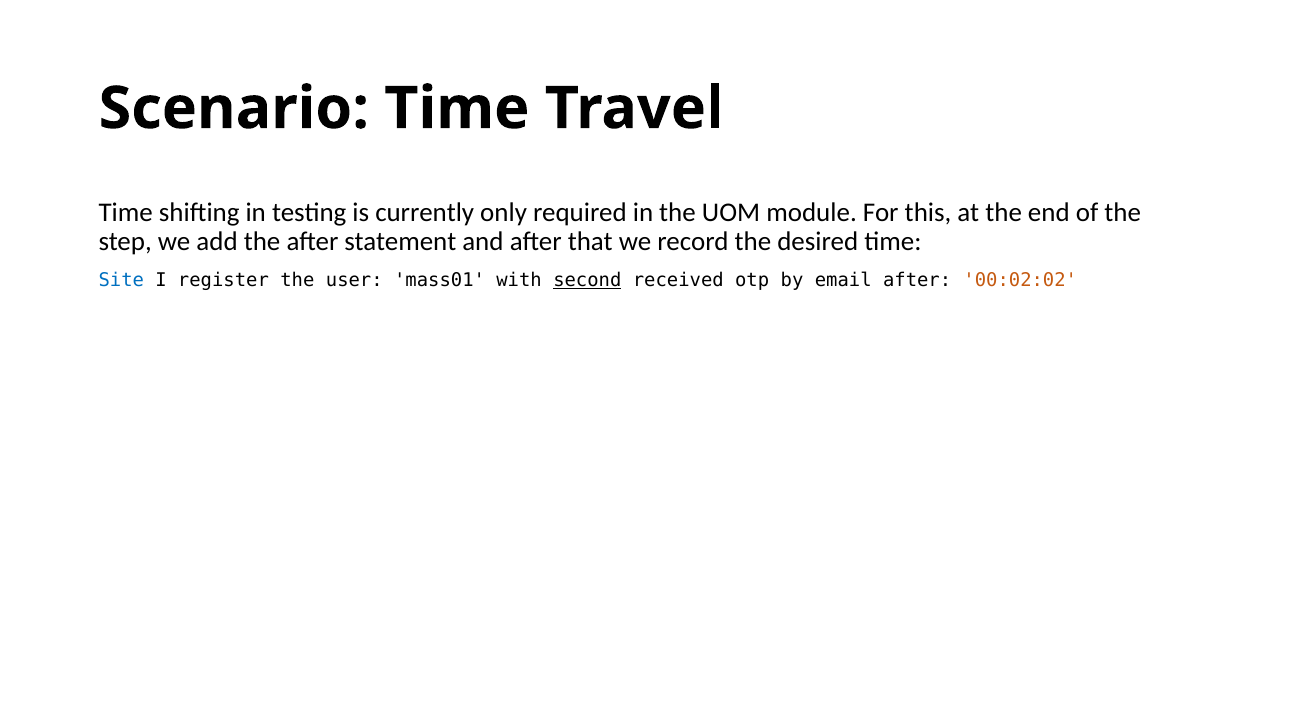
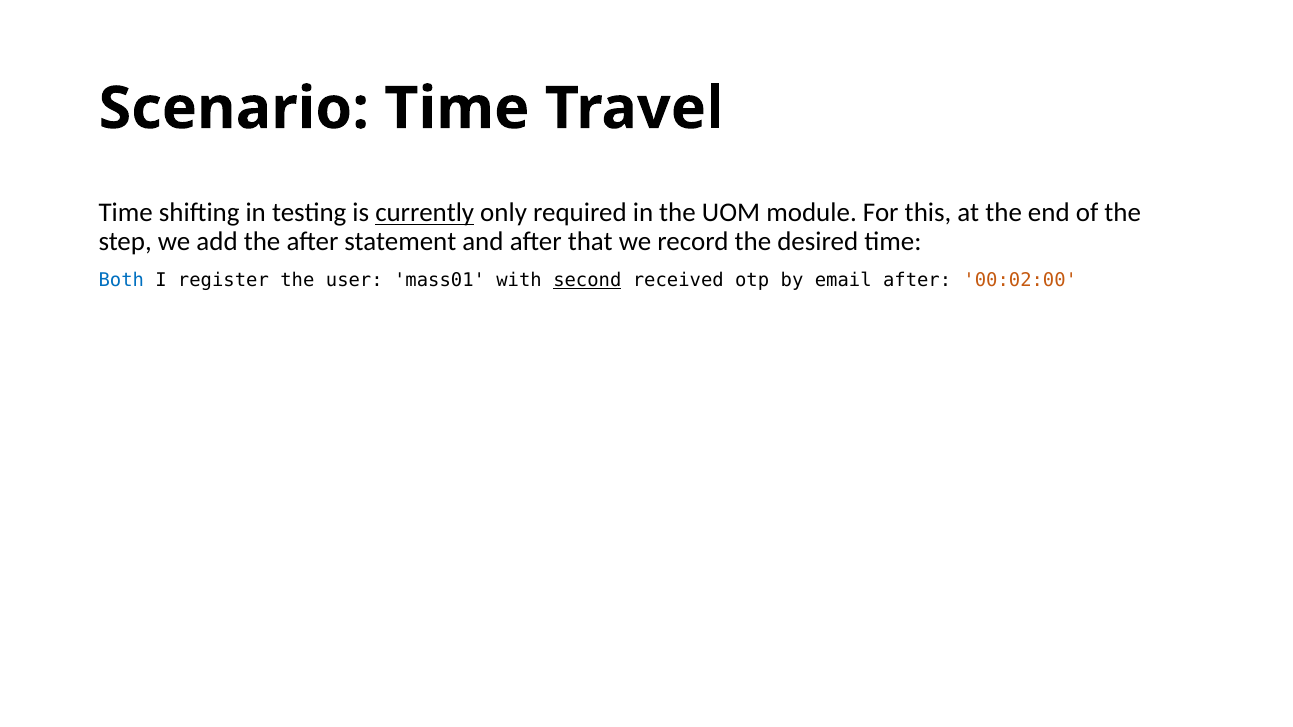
currently underline: none -> present (425, 213)
Site: Site -> Both (121, 280)
00:02:02: 00:02:02 -> 00:02:00 (1020, 280)
